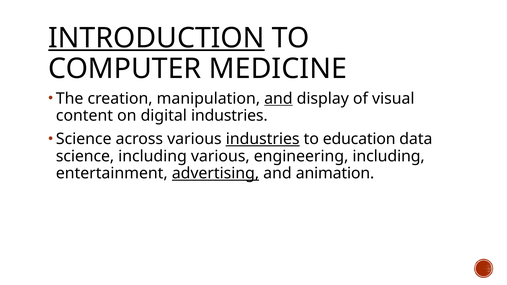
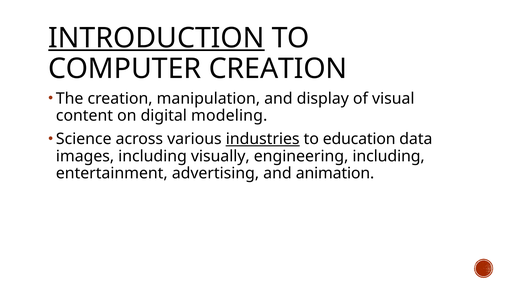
COMPUTER MEDICINE: MEDICINE -> CREATION (278, 69)
and underline: present -> none (278, 99)
digital industries: industries -> modeling (229, 116)
science: science -> images (85, 156)
including various: various -> visually (220, 156)
advertising underline: present -> none (215, 173)
